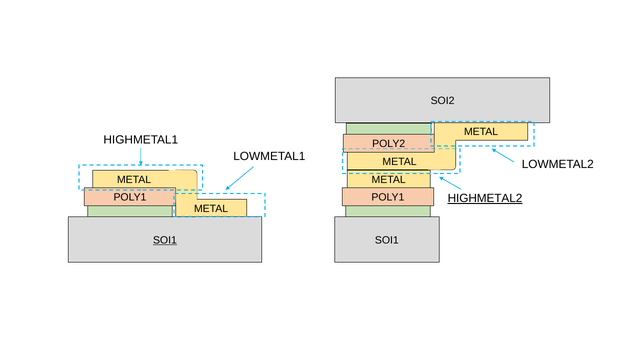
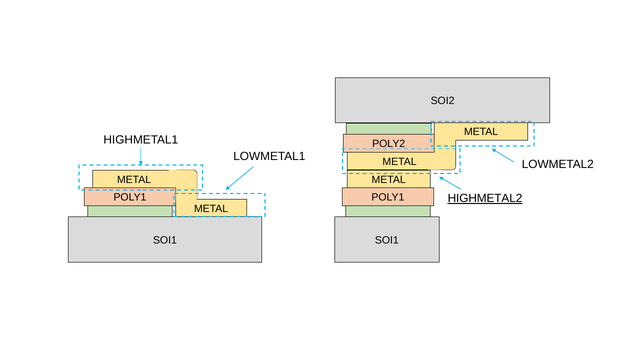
SOI1 underline: present -> none (165, 240)
